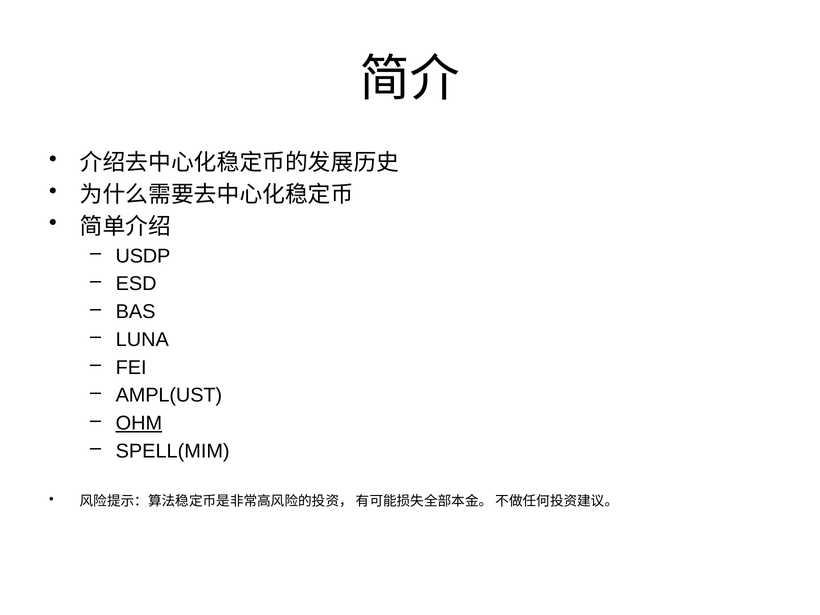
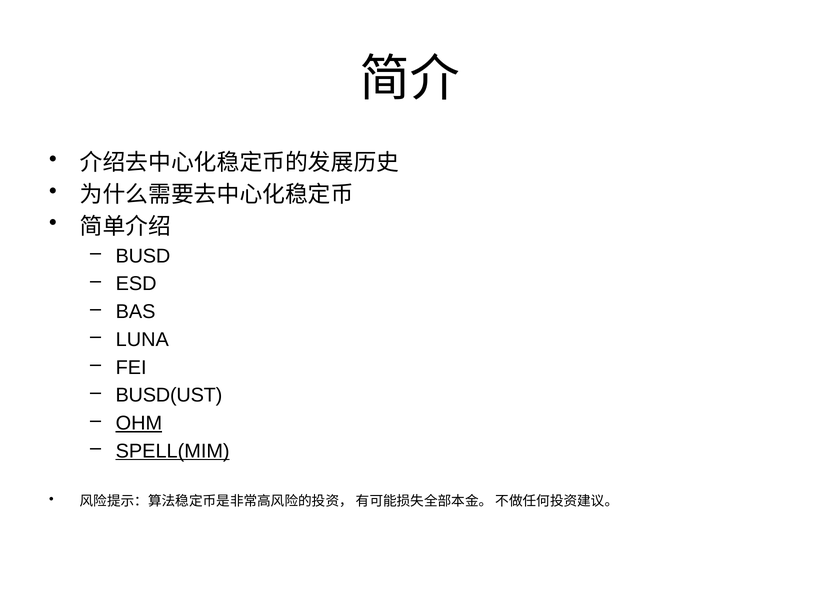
USDP: USDP -> BUSD (143, 256)
AMPL(UST: AMPL(UST -> BUSD(UST (169, 395)
SPELL(MIM underline: none -> present (173, 451)
